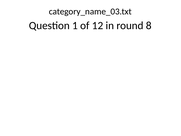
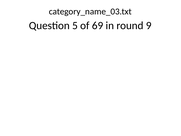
1: 1 -> 5 (75, 26)
12: 12 -> 69 (98, 26)
8: 8 -> 9 (149, 26)
